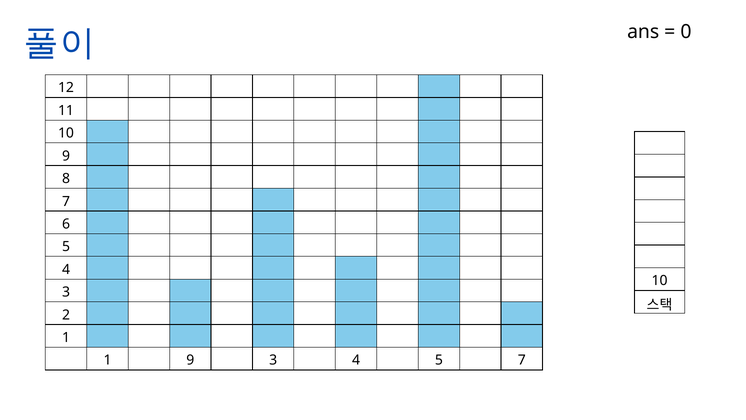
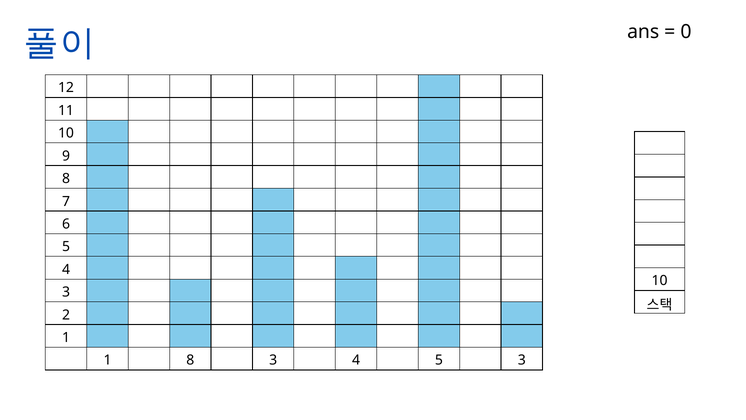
1 9: 9 -> 8 (190, 360)
5 7: 7 -> 3 (522, 360)
